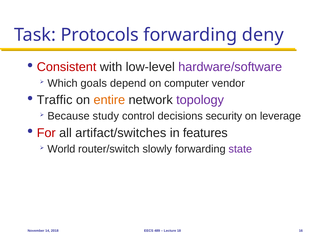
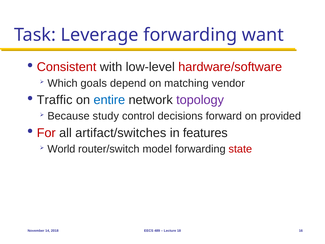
Protocols: Protocols -> Leverage (100, 35)
deny: deny -> want (263, 35)
hardware/software colour: purple -> red (230, 67)
computer: computer -> matching (186, 83)
entire colour: orange -> blue (109, 100)
security: security -> forward (224, 116)
leverage: leverage -> provided (280, 116)
slowly: slowly -> model (157, 149)
state colour: purple -> red (240, 149)
